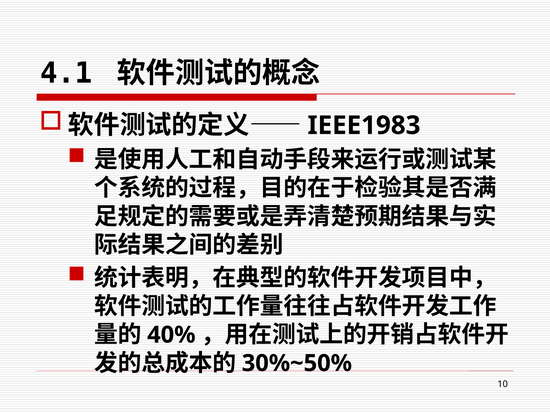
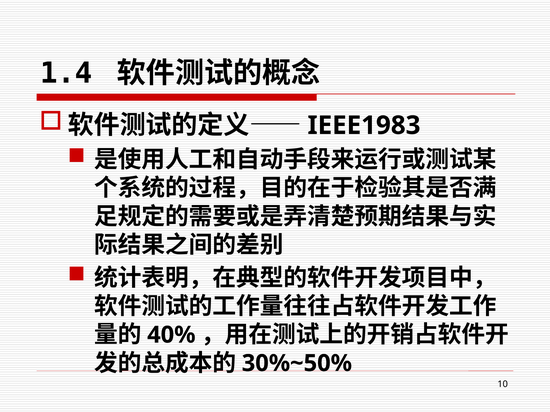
4.1: 4.1 -> 1.4 (66, 73)
